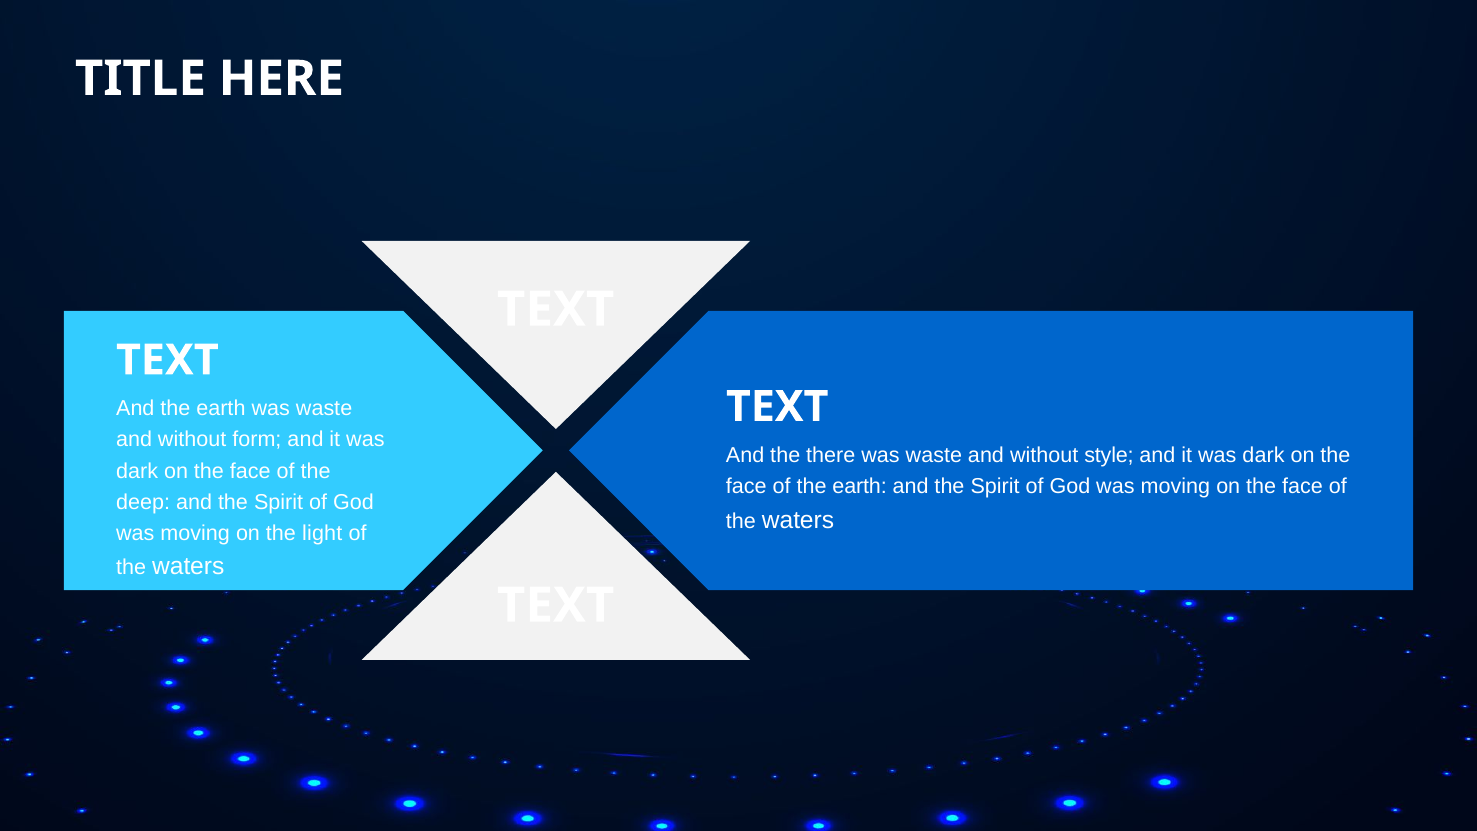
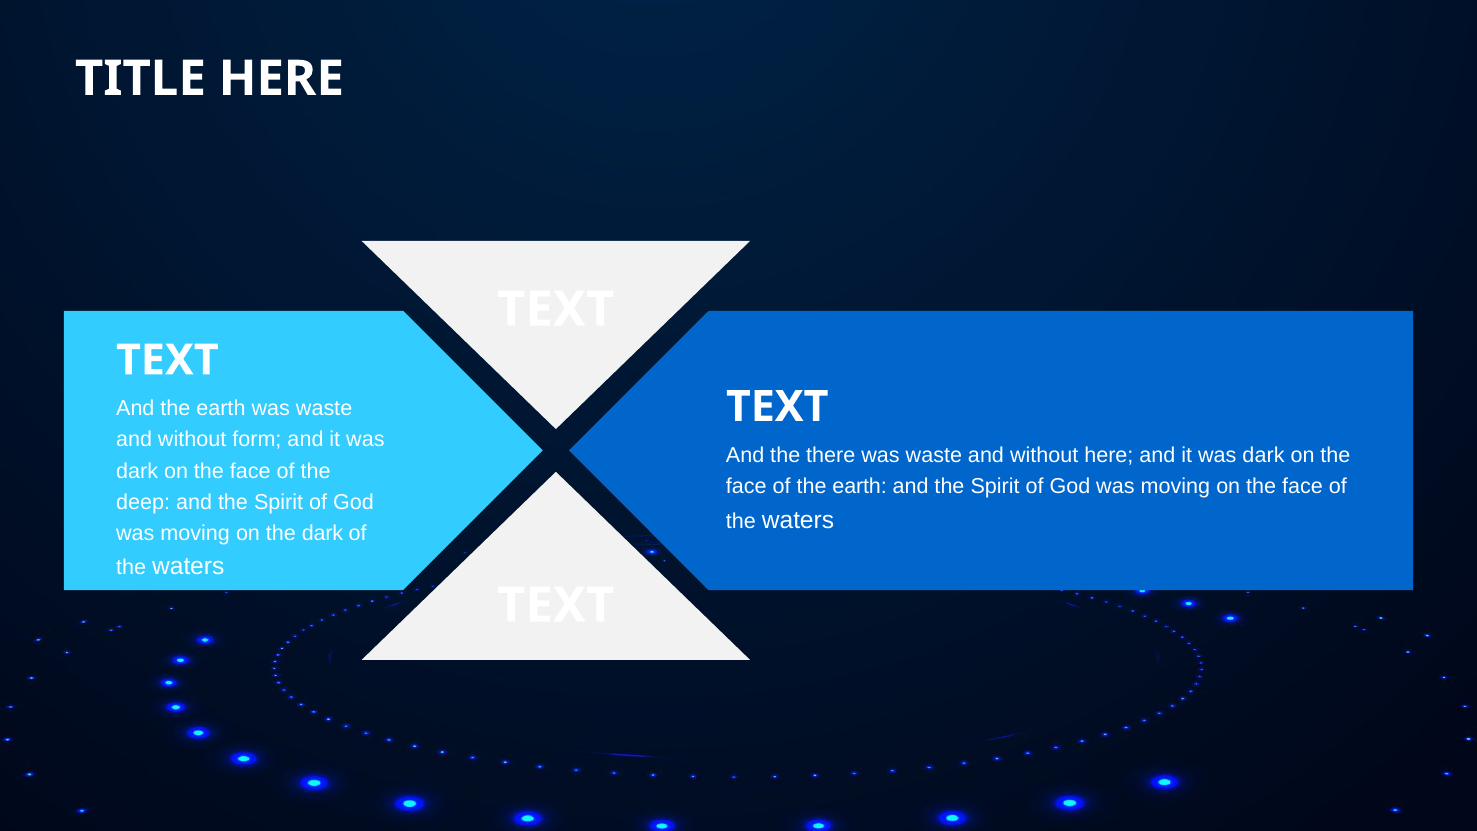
without style: style -> here (1109, 455)
the light: light -> dark (322, 533)
